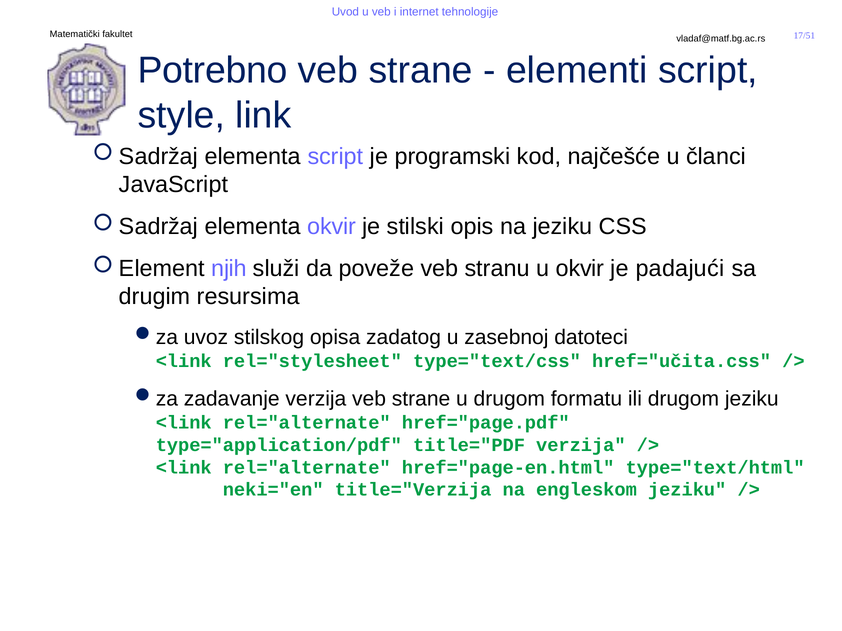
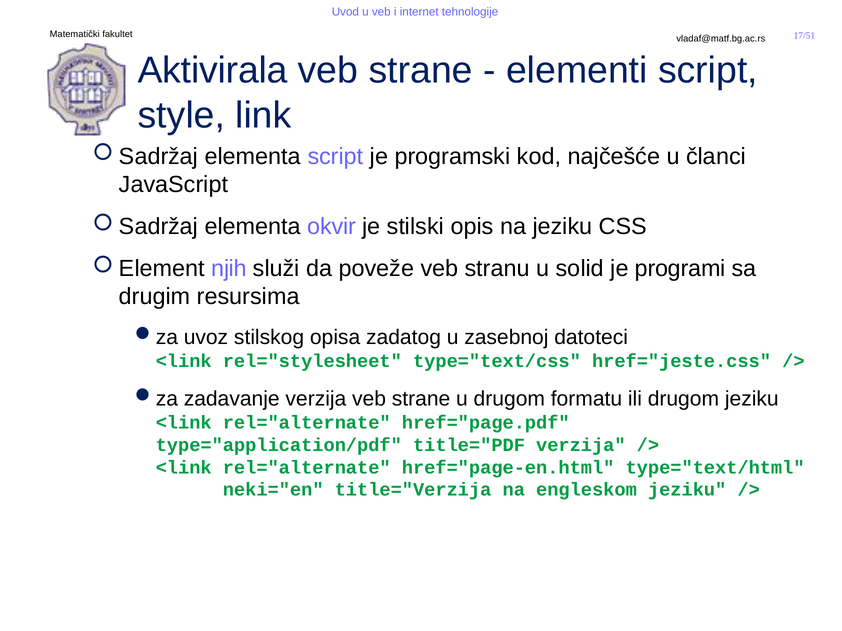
Potrebno: Potrebno -> Aktivirala (213, 71)
u okvir: okvir -> solid (580, 269)
padajući: padajući -> programi (680, 269)
href="učita.css: href="učita.css -> href="jeste.css (682, 361)
